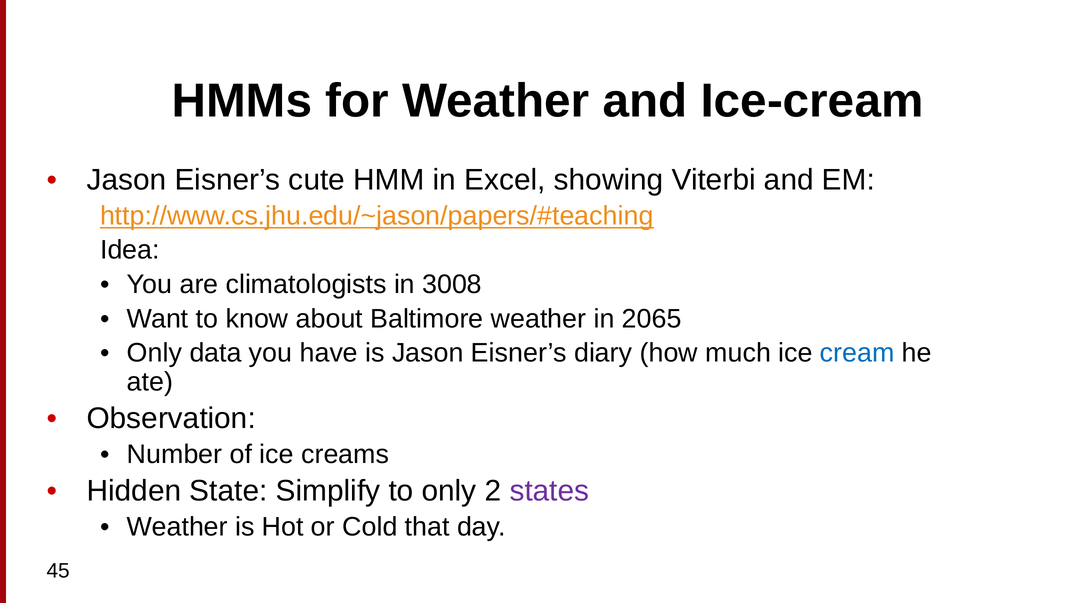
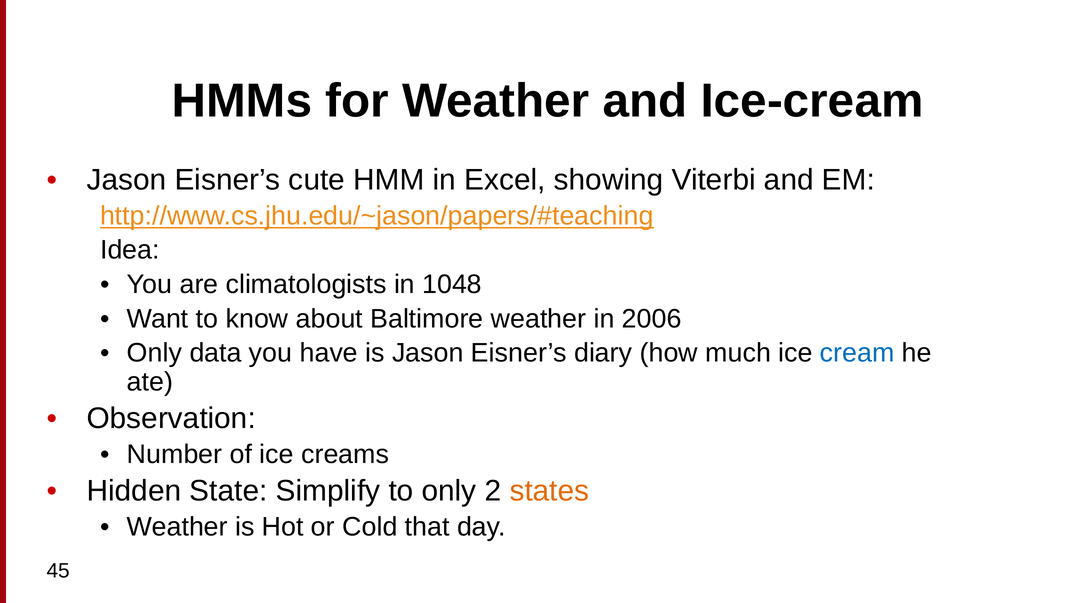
3008: 3008 -> 1048 (452, 285)
2065: 2065 -> 2006 (652, 319)
states colour: purple -> orange (549, 491)
